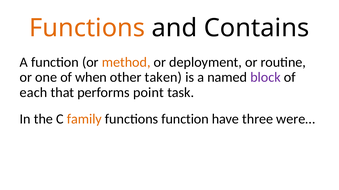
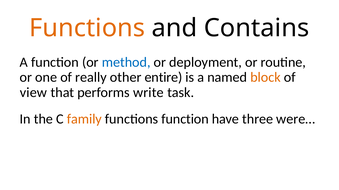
method colour: orange -> blue (126, 62)
when: when -> really (91, 78)
taken: taken -> entire (163, 78)
block colour: purple -> orange (266, 78)
each: each -> view (34, 93)
point: point -> write (148, 93)
